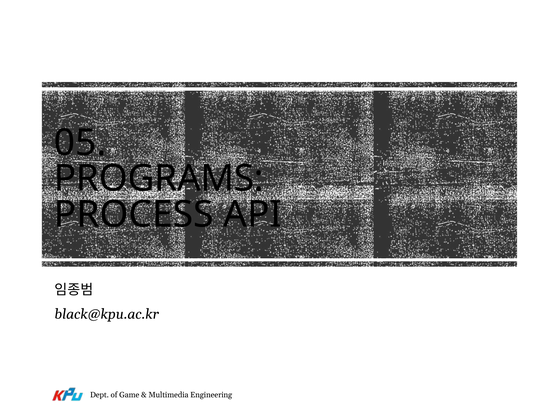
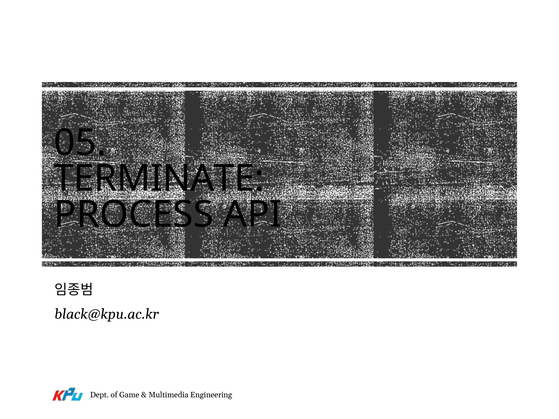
PROGRAMS: PROGRAMS -> TERMINATE (159, 179)
